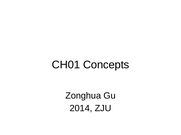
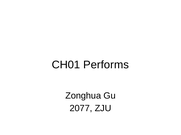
Concepts: Concepts -> Performs (106, 65)
2014: 2014 -> 2077 (81, 109)
